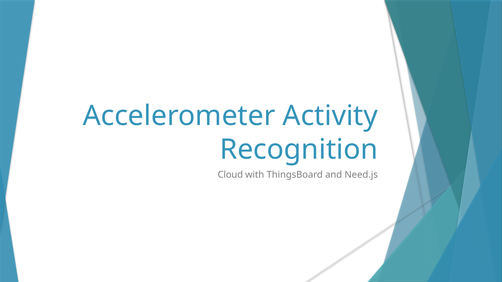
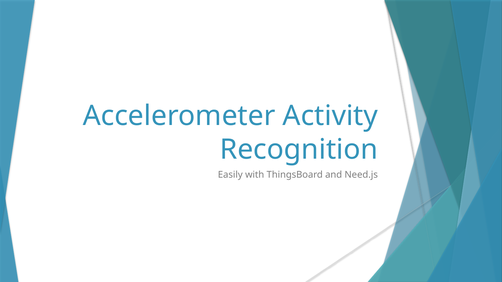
Cloud: Cloud -> Easily (230, 175)
